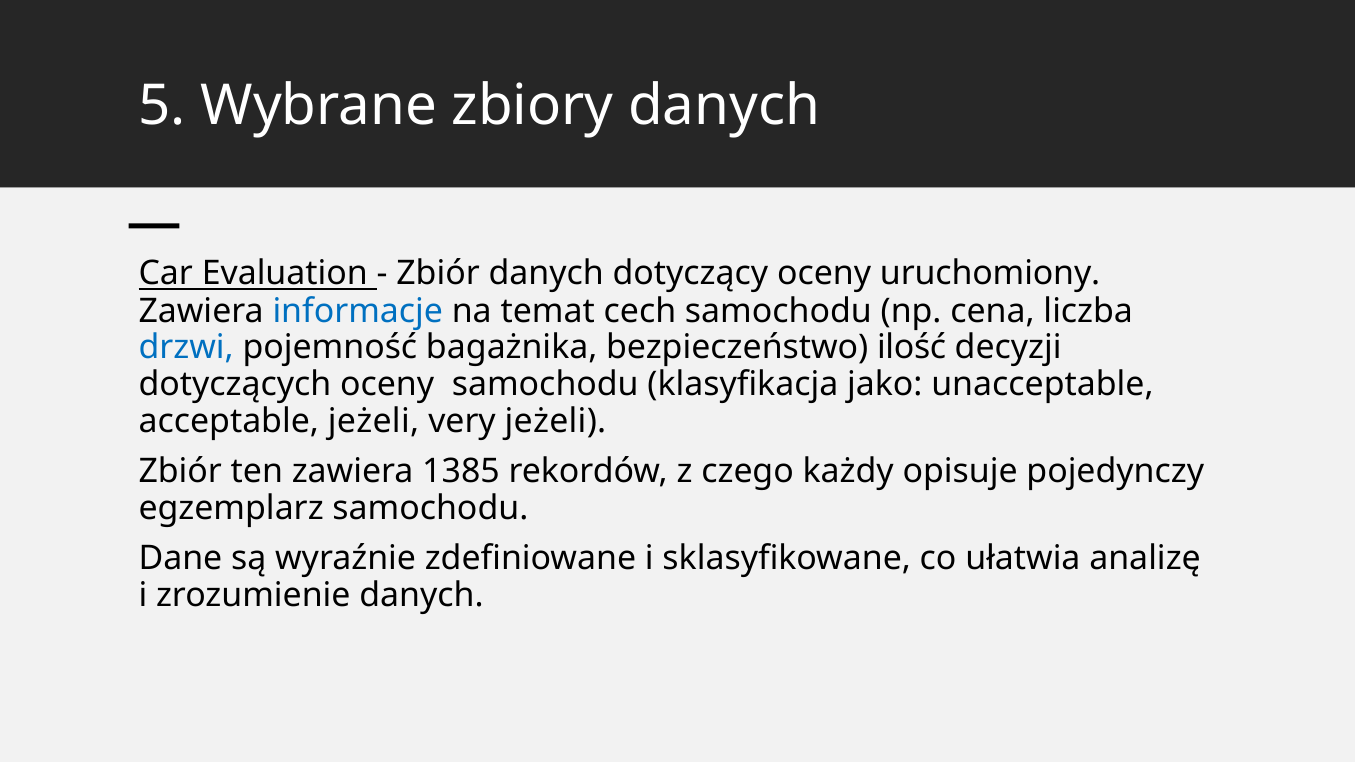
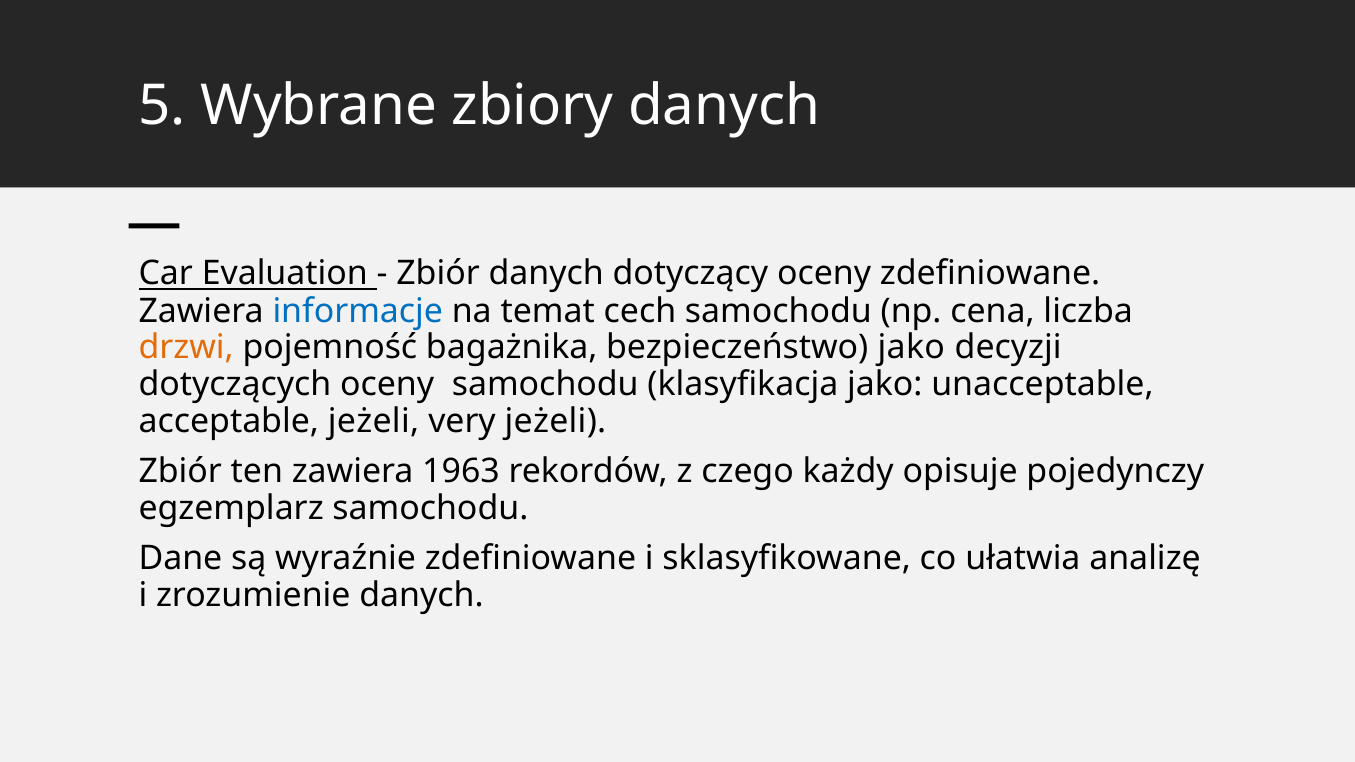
oceny uruchomiony: uruchomiony -> zdefiniowane (990, 274)
drzwi colour: blue -> orange (186, 348)
bezpieczeństwo ilość: ilość -> jako (911, 348)
1385: 1385 -> 1963 (461, 472)
